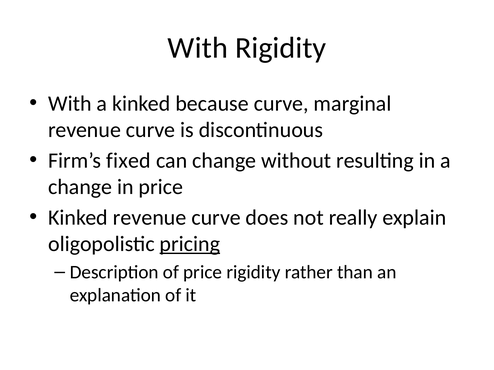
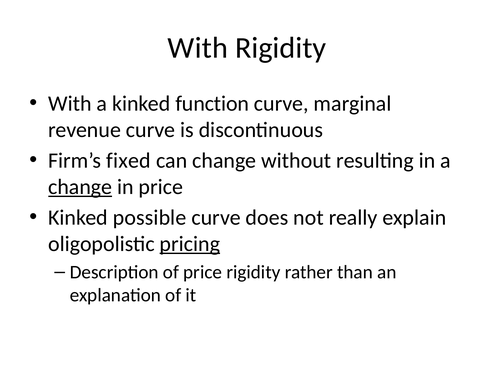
because: because -> function (212, 104)
change underline: none -> present (80, 187)
Kinked revenue: revenue -> possible (150, 218)
